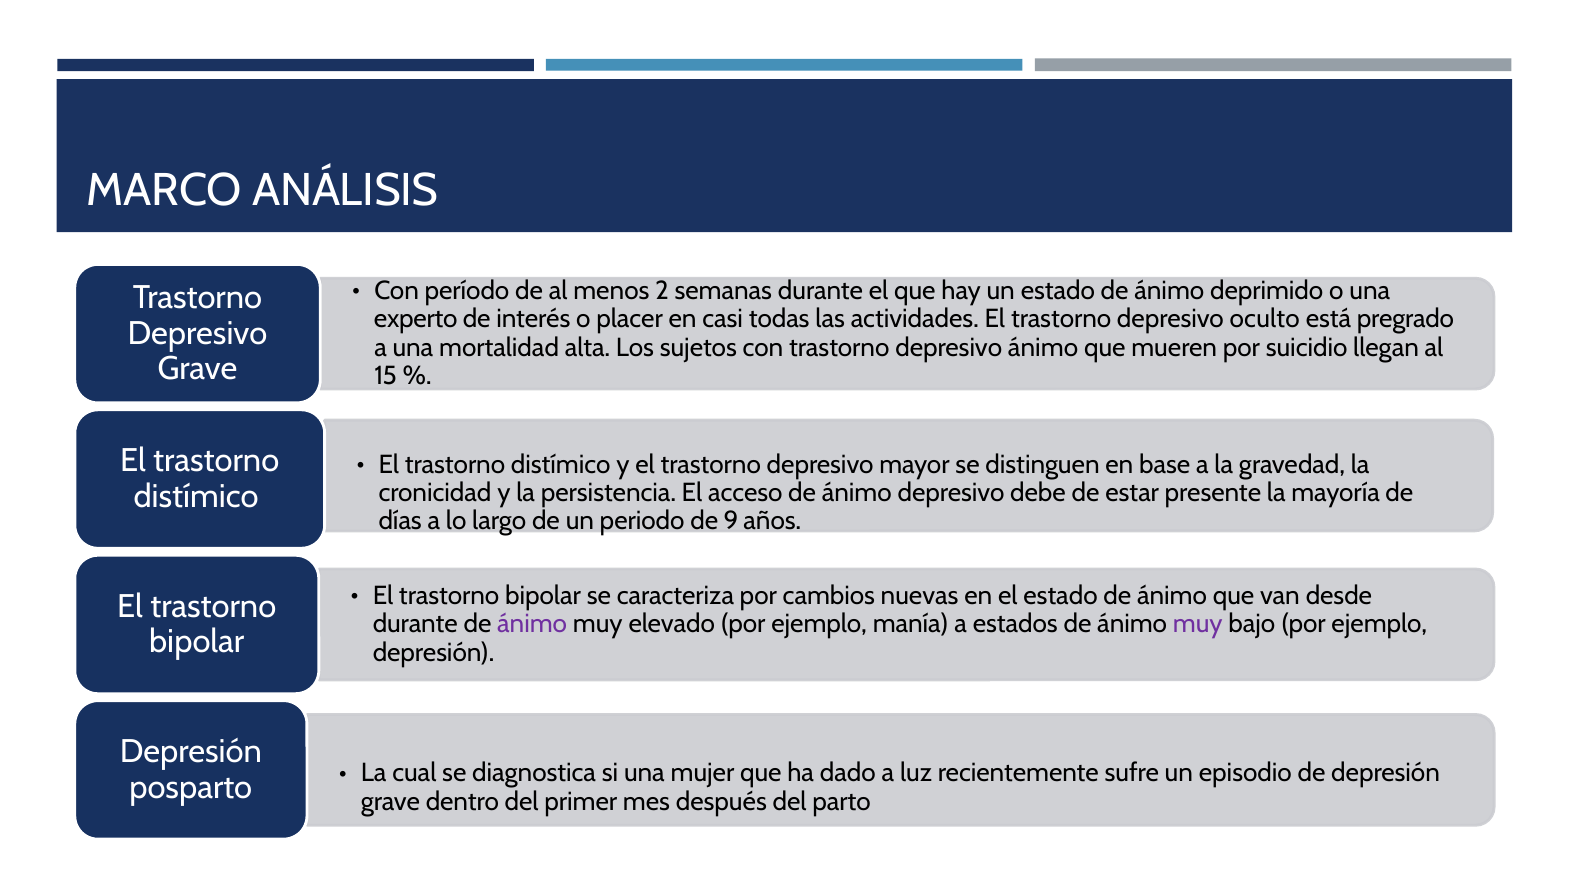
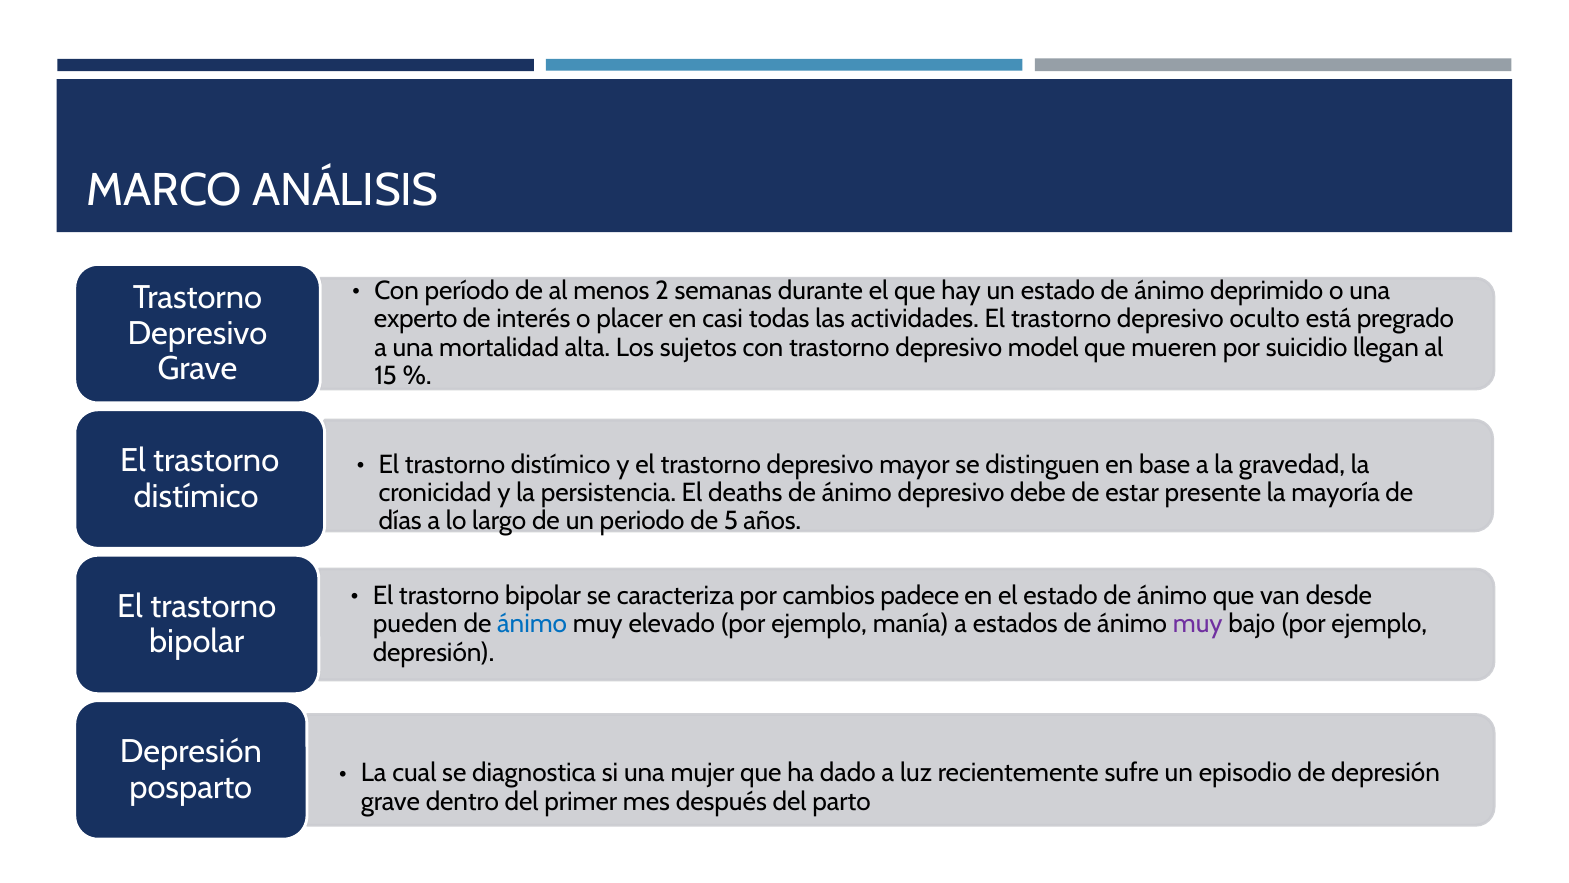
depresivo ánimo: ánimo -> model (1043, 347)
acceso: acceso -> deaths (745, 493)
9: 9 -> 5 (731, 521)
nuevas: nuevas -> padece (920, 596)
durante: durante -> pueden (415, 624)
ánimo colour: purple -> blue (532, 624)
